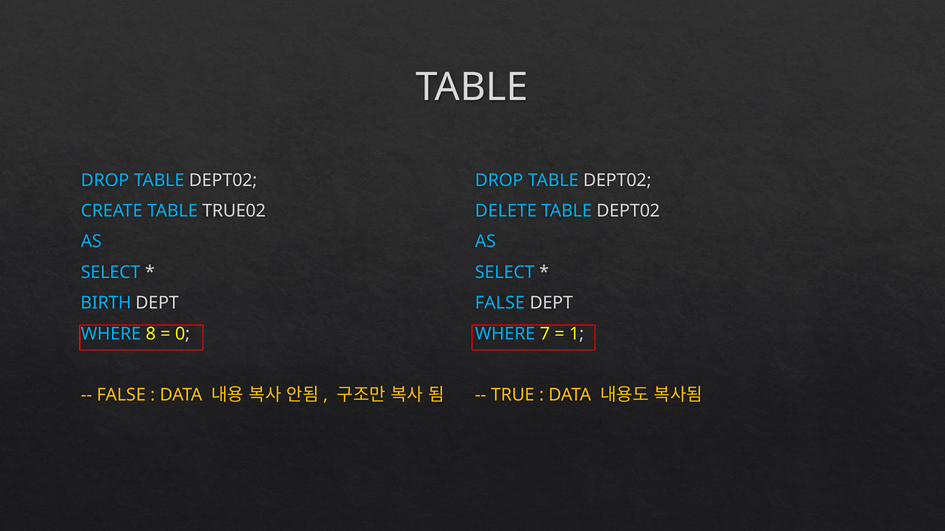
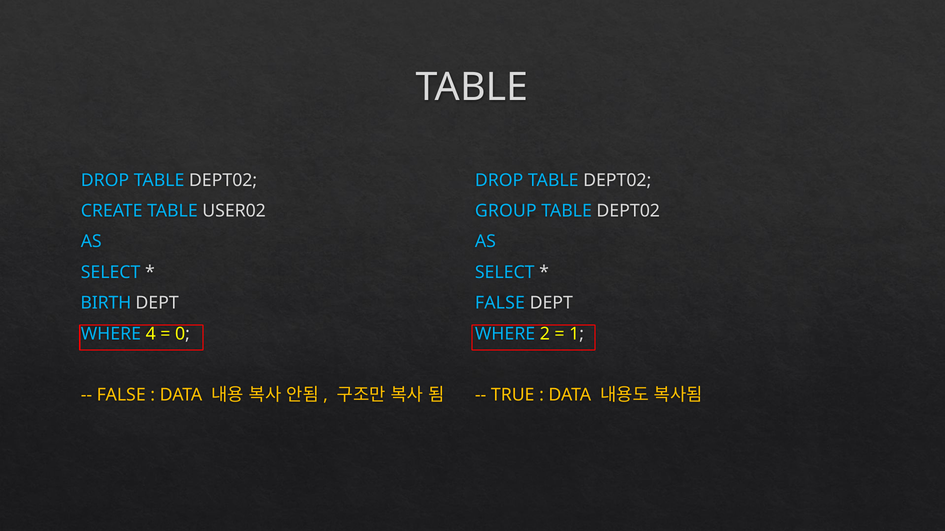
TRUE02: TRUE02 -> USER02 (234, 211)
DELETE: DELETE -> GROUP (506, 211)
8: 8 -> 4 (151, 334)
7: 7 -> 2 (545, 334)
